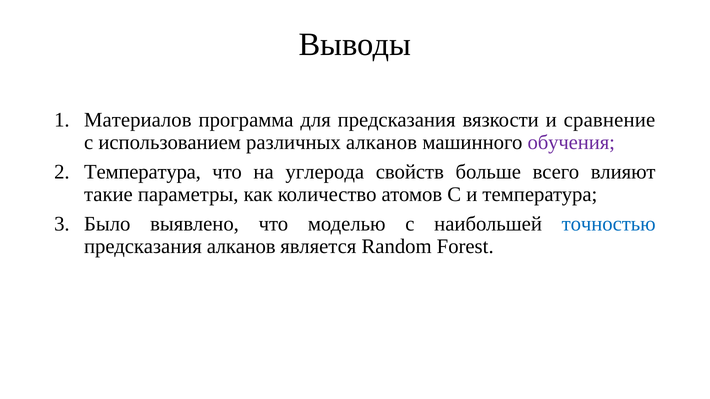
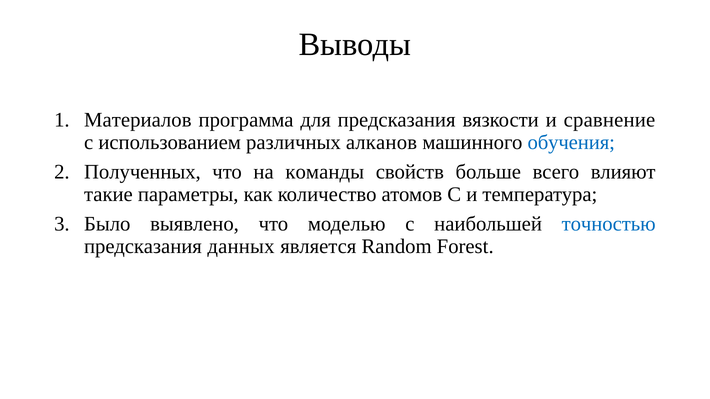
обучения colour: purple -> blue (571, 142)
Температура: Температура -> Полученных (142, 172)
углерода: углерода -> команды (325, 172)
предсказания алканов: алканов -> данных (241, 247)
